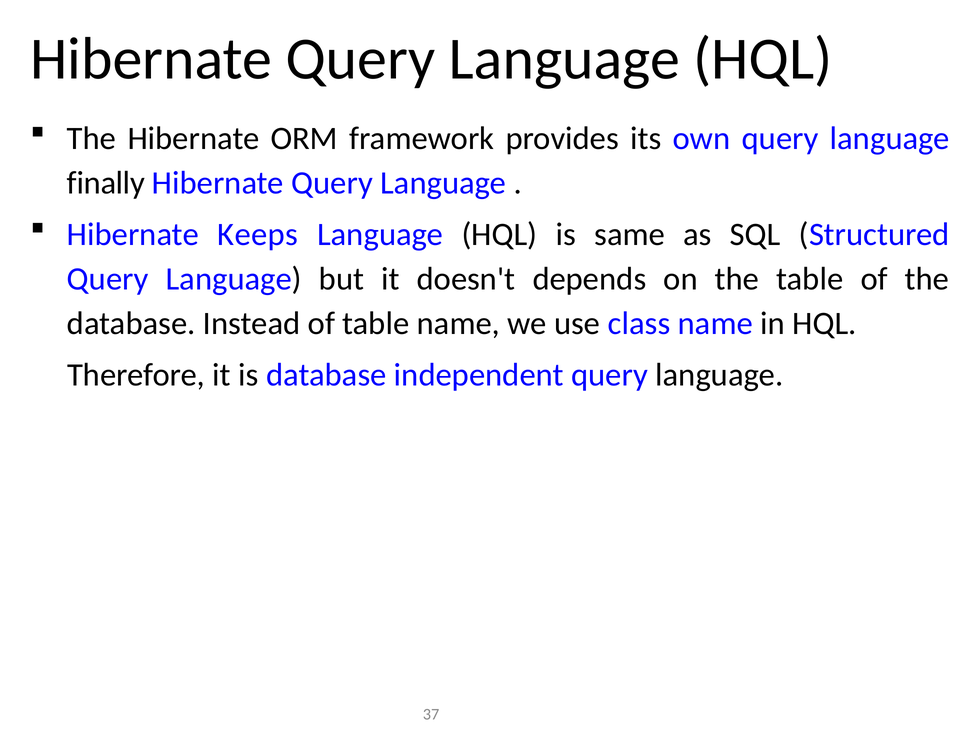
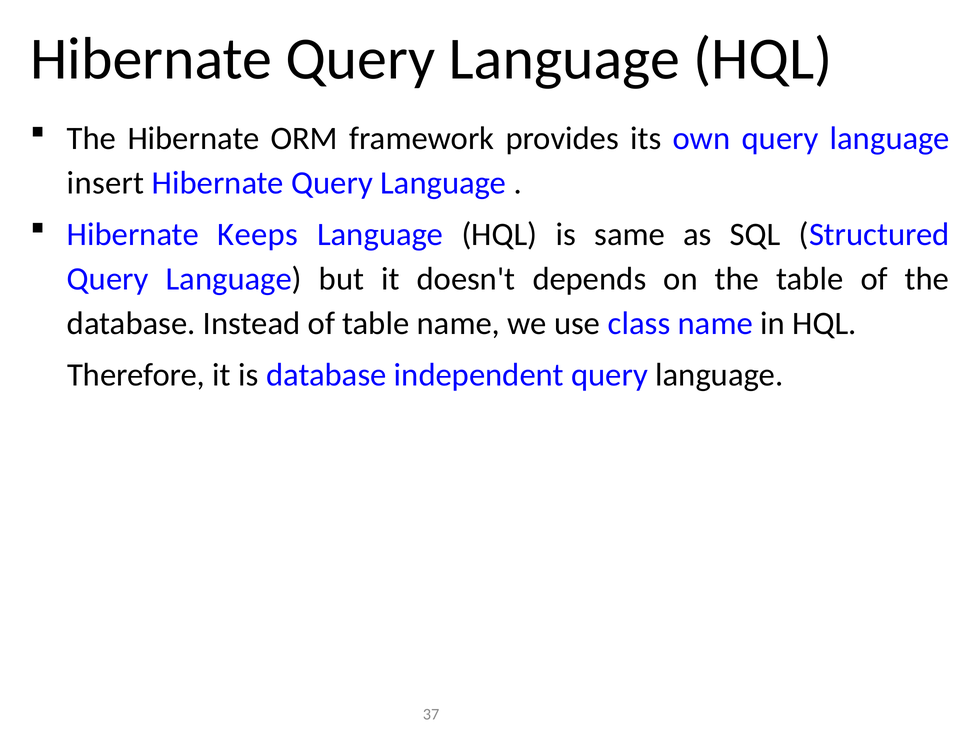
finally: finally -> insert (106, 183)
